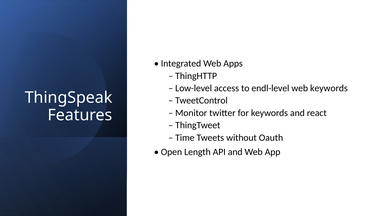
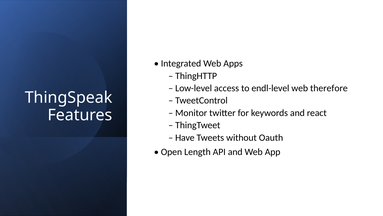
web keywords: keywords -> therefore (329, 88)
Time: Time -> Have (185, 137)
